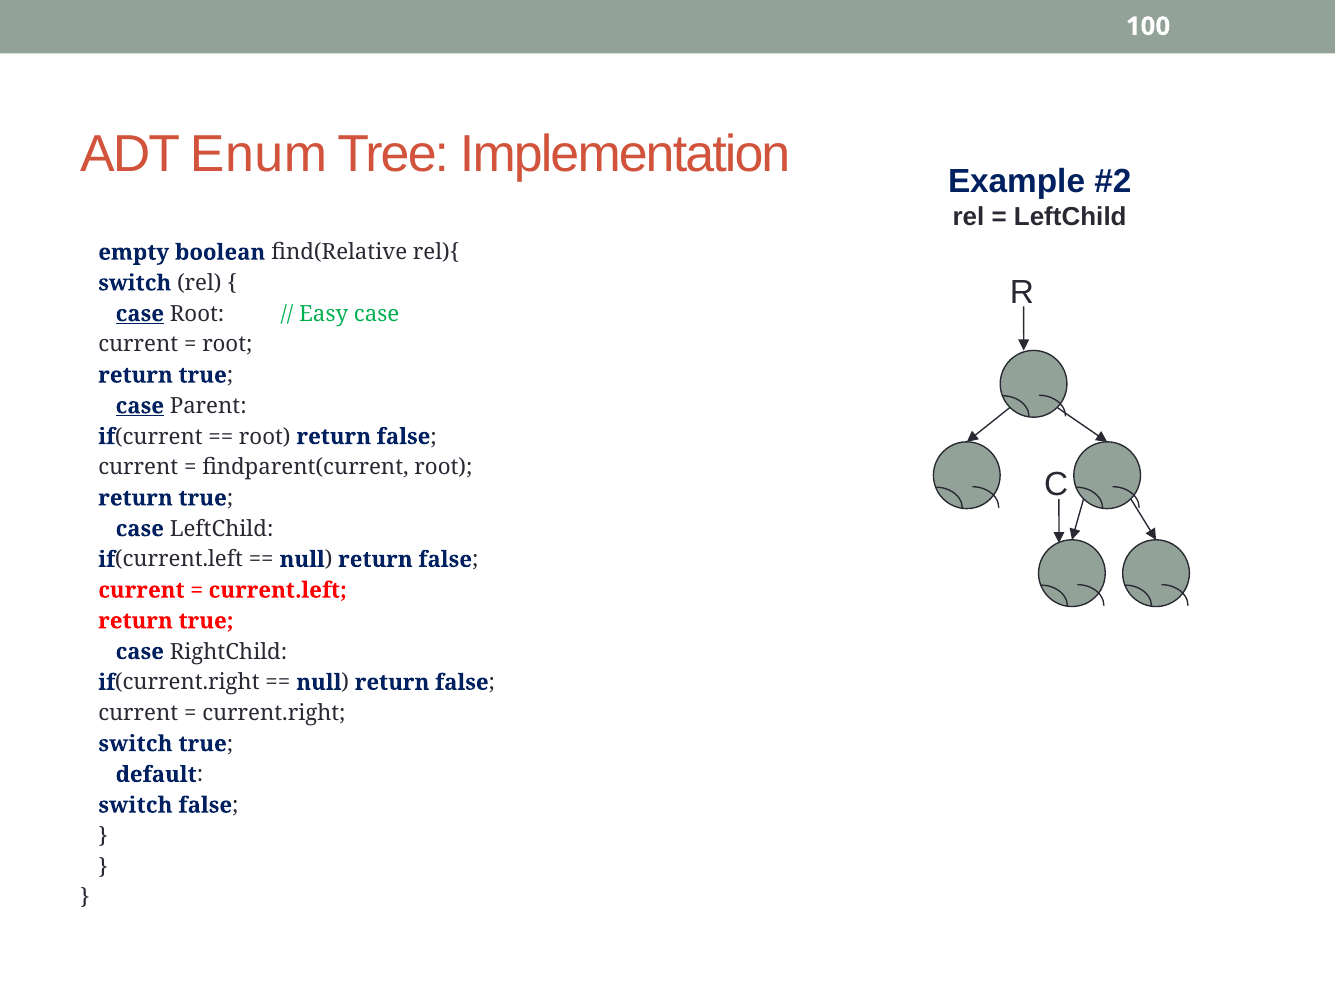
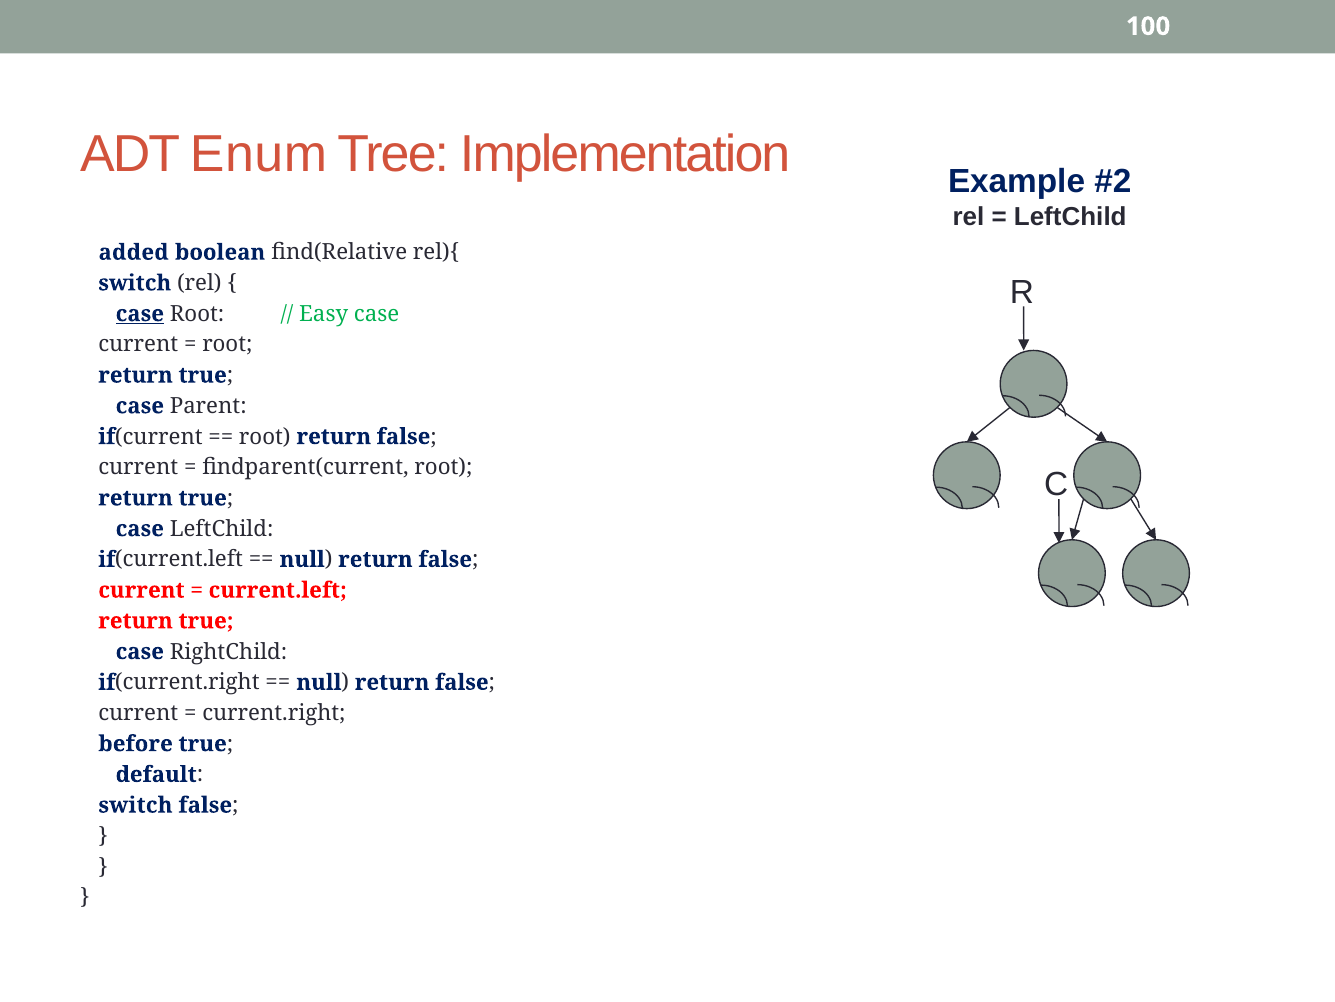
empty: empty -> added (134, 252)
case underline: present -> none (140, 406)
switch: switch -> before (136, 743)
